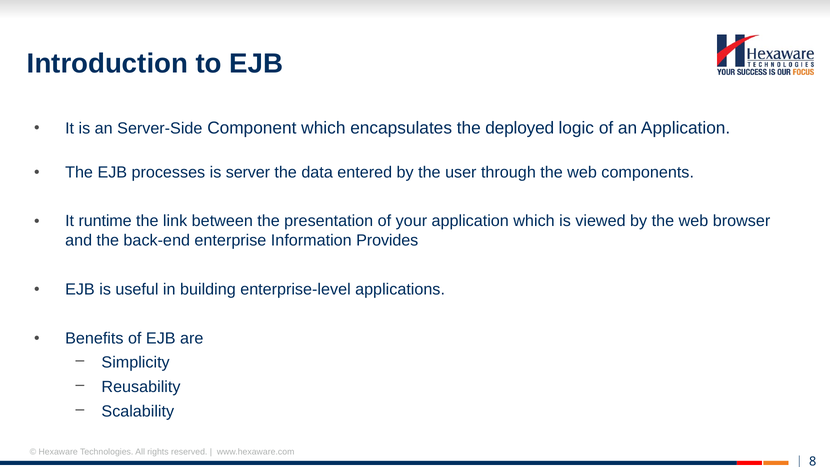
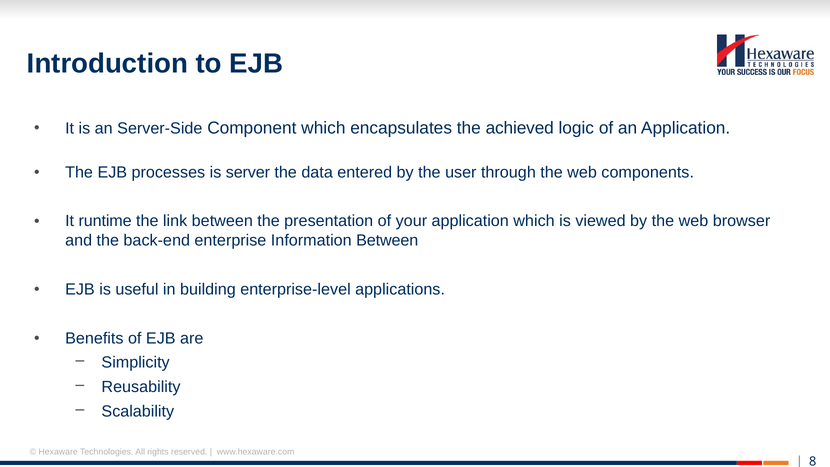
deployed: deployed -> achieved (520, 128)
Information Provides: Provides -> Between (387, 241)
